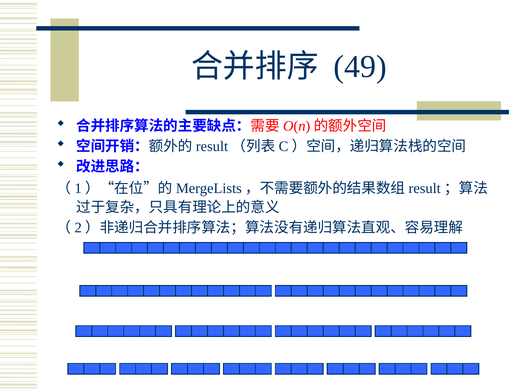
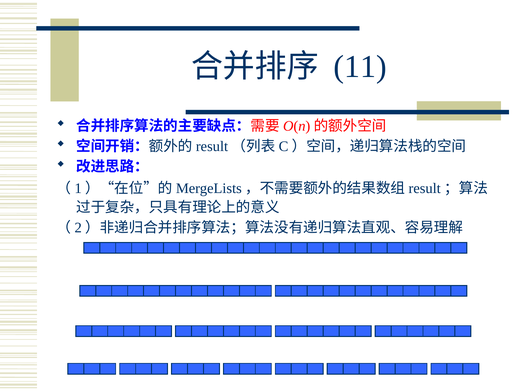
49: 49 -> 11 (360, 67)
